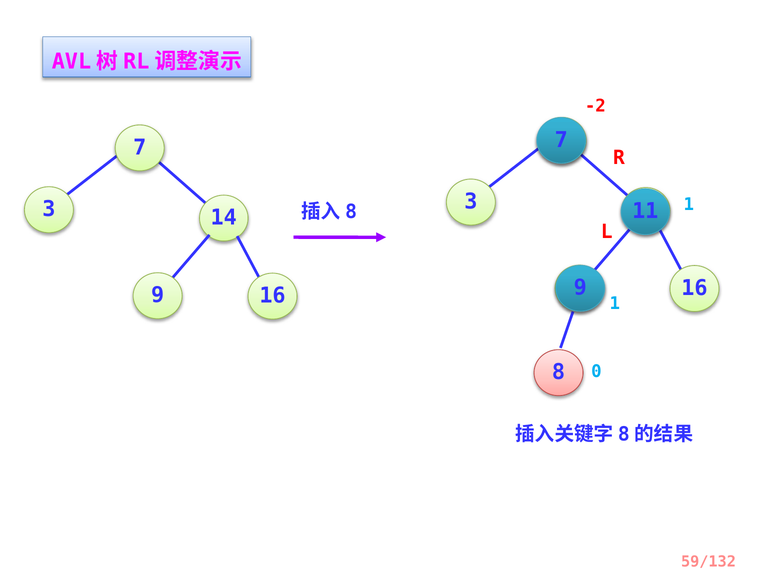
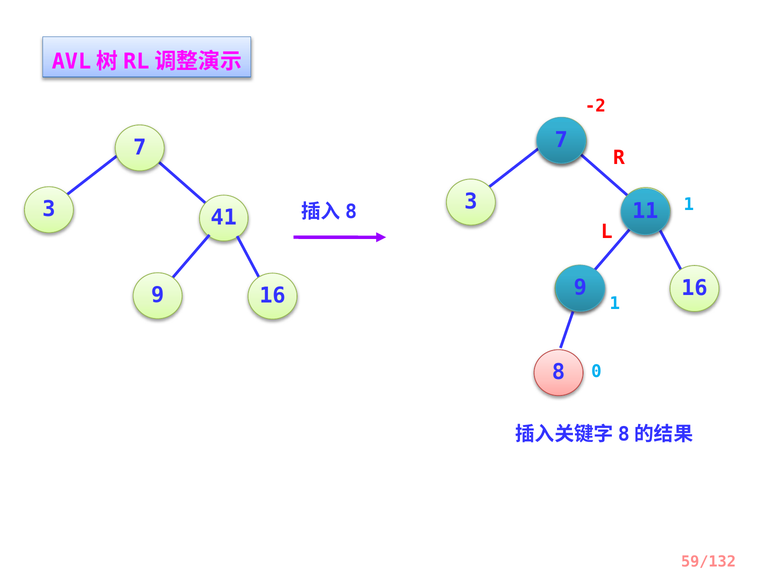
14: 14 -> 41 (224, 217)
